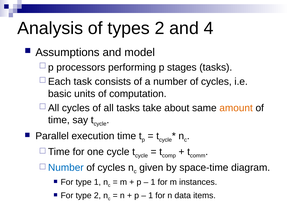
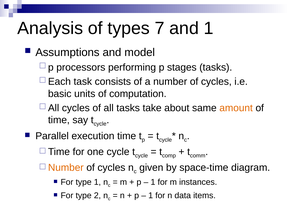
types 2: 2 -> 7 (160, 28)
and 4: 4 -> 1 (209, 28)
Number colour: blue -> orange (66, 167)
